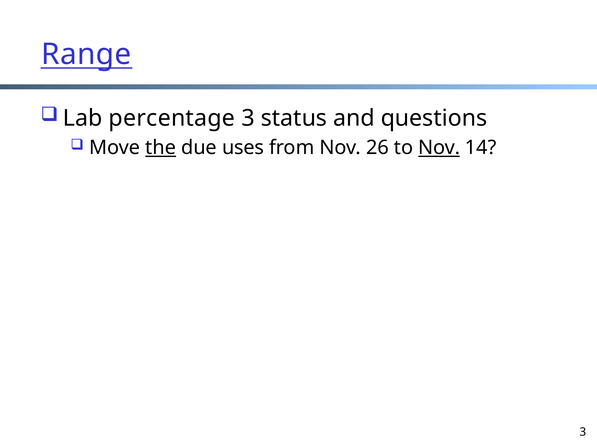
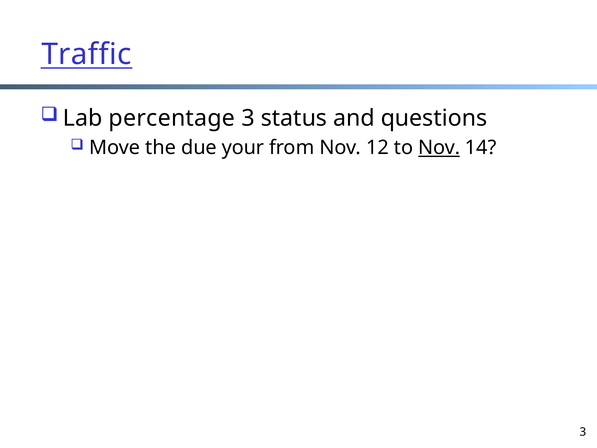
Range: Range -> Traffic (86, 54)
the underline: present -> none (161, 148)
uses: uses -> your (243, 148)
26: 26 -> 12 (377, 148)
